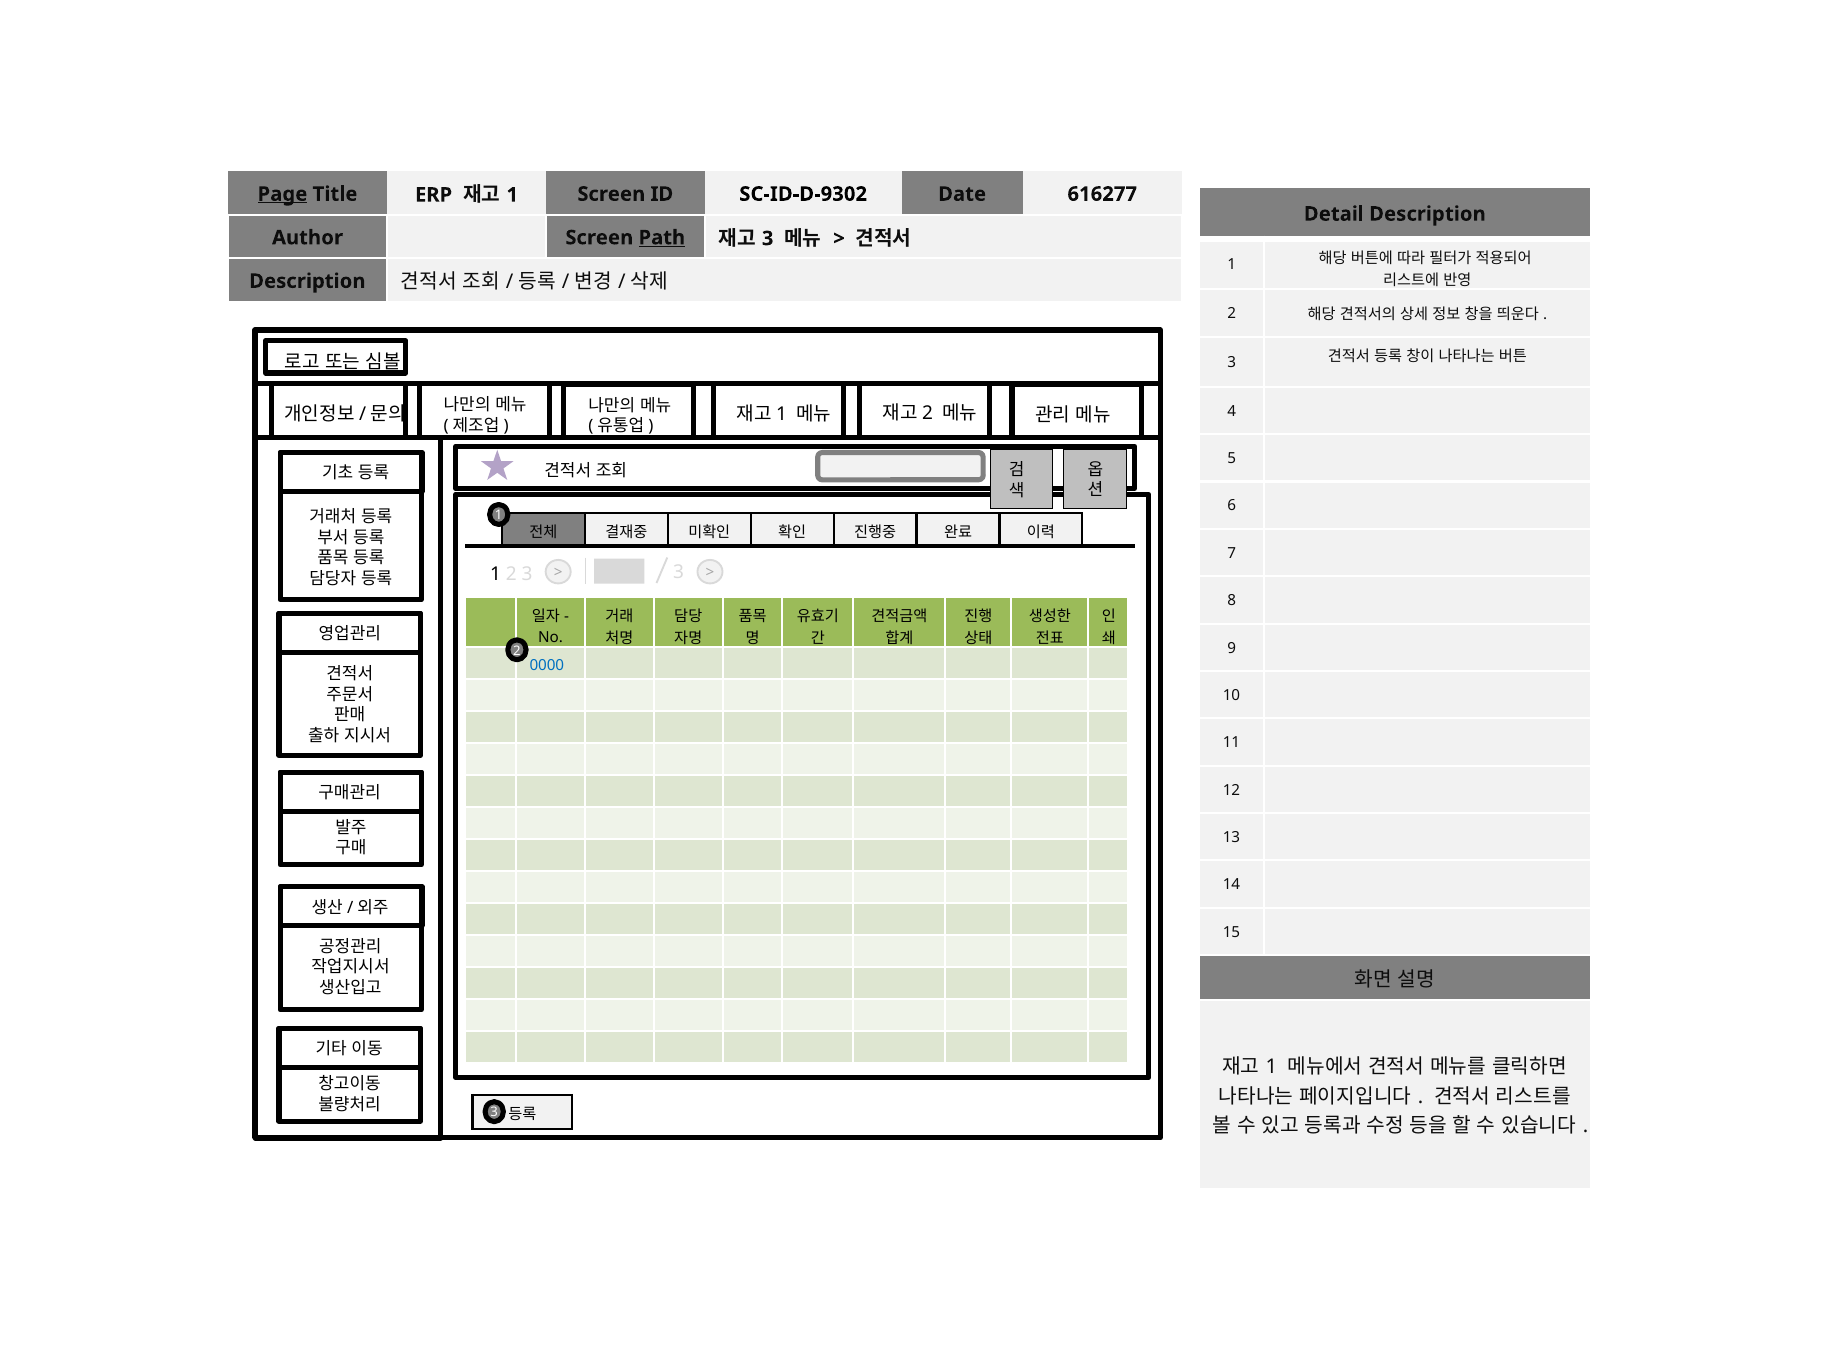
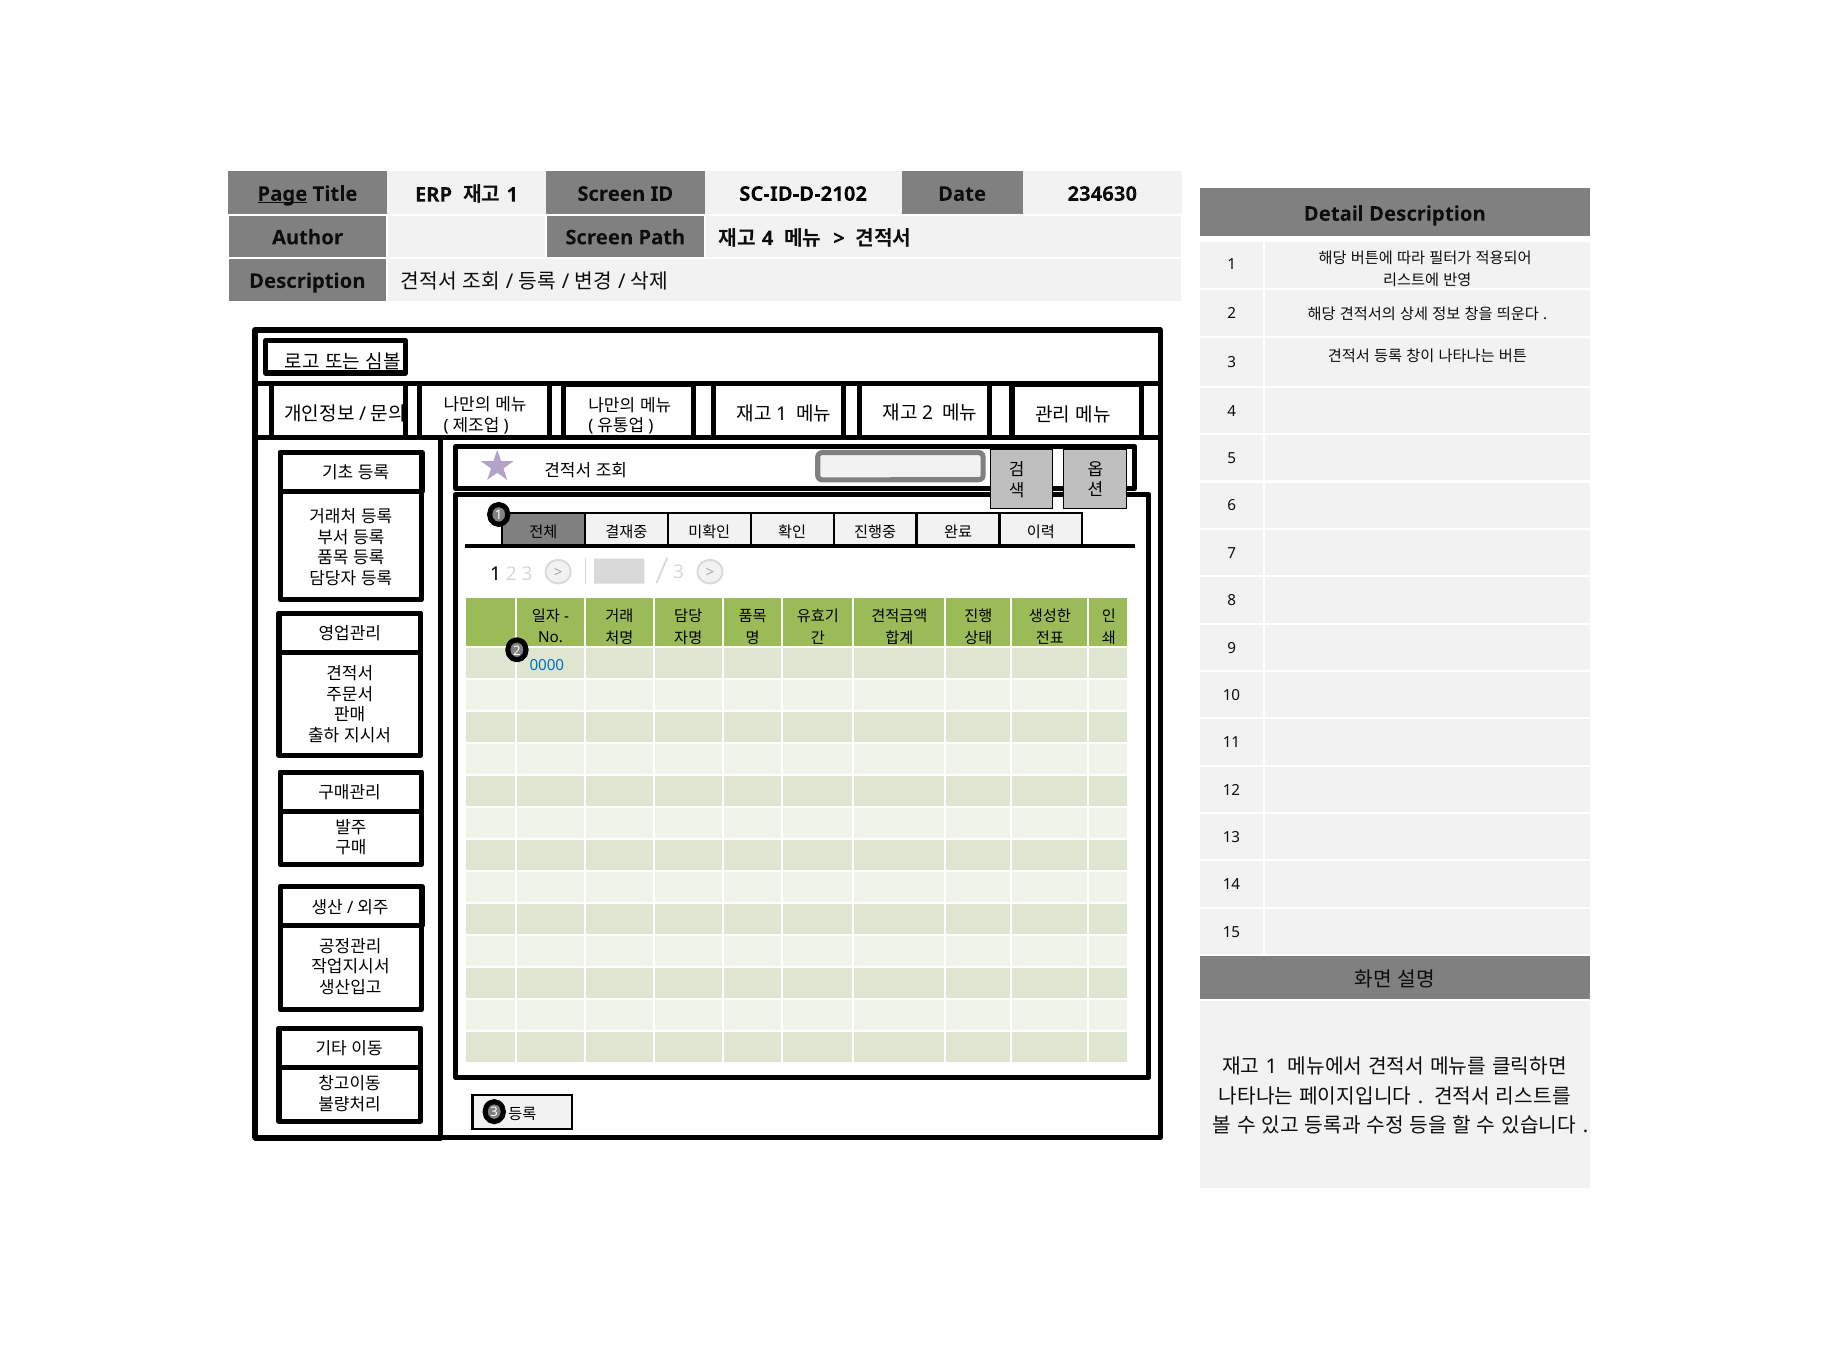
SC-ID-D-9302: SC-ID-D-9302 -> SC-ID-D-2102 (803, 194)
616277: 616277 -> 234630 (1102, 194)
Path underline: present -> none (662, 238)
3: 3 -> 4 (768, 238)
